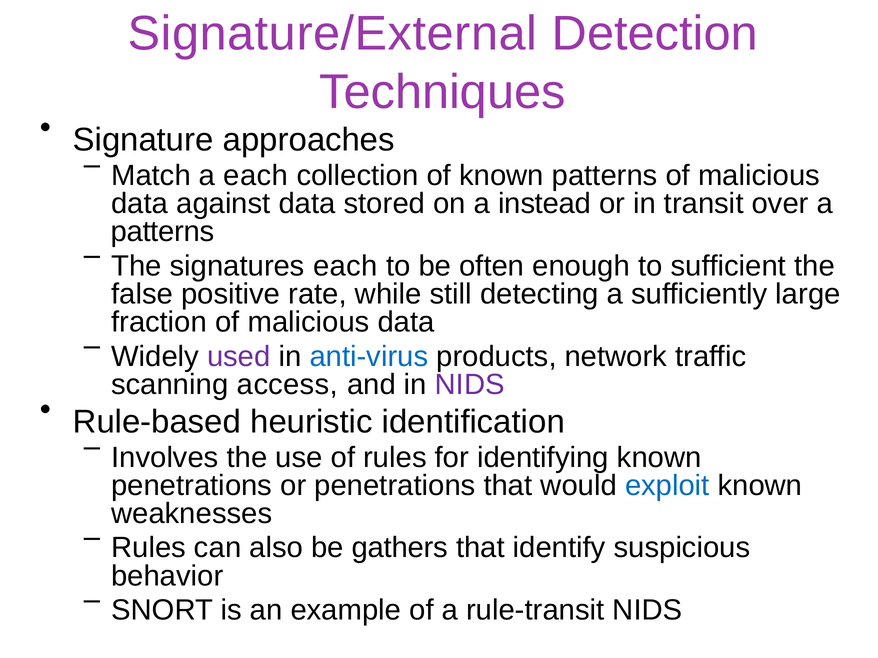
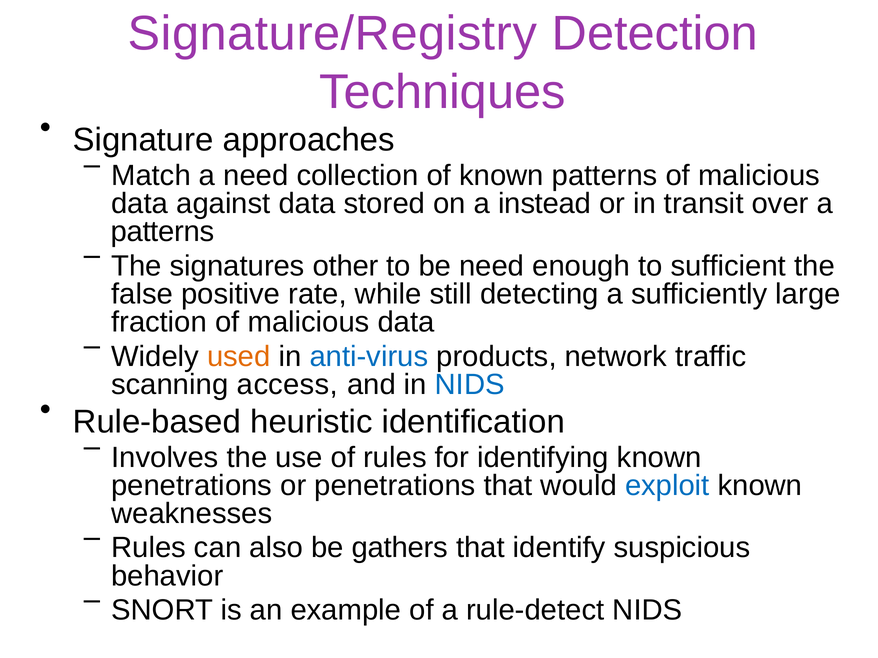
Signature/External: Signature/External -> Signature/Registry (332, 34)
a each: each -> need (256, 176)
signatures each: each -> other (346, 266)
be often: often -> need (492, 266)
used colour: purple -> orange (239, 357)
NIDS colour: purple -> blue (470, 385)
rule-transit: rule-transit -> rule-detect (535, 611)
